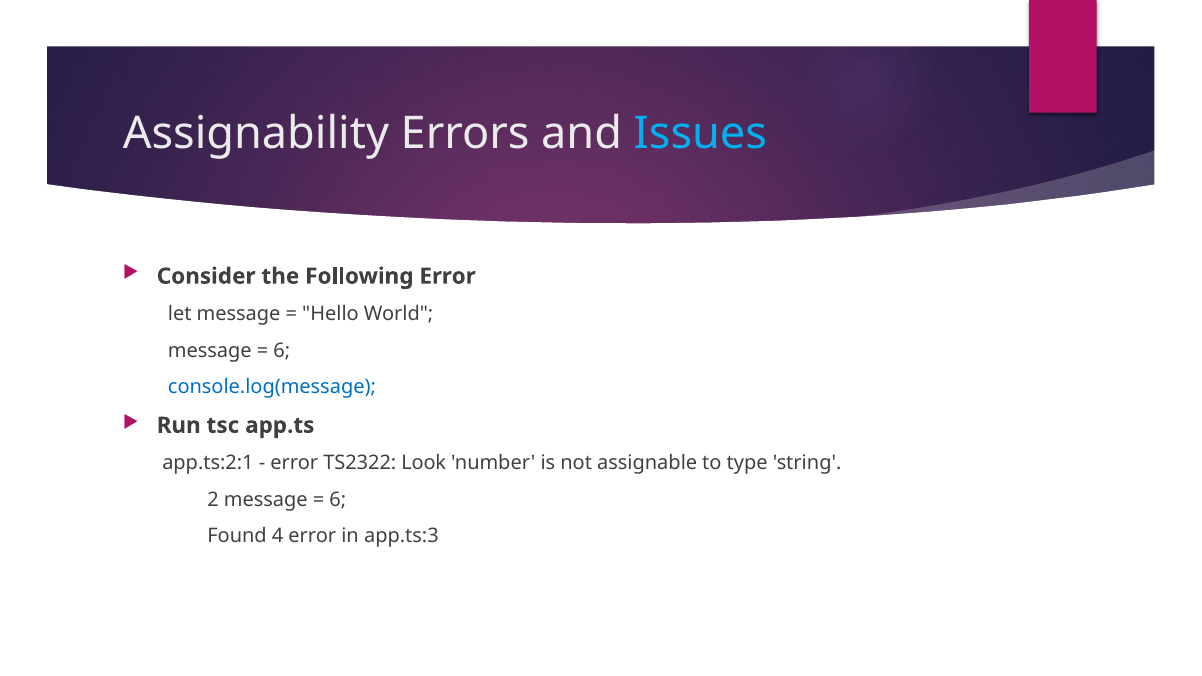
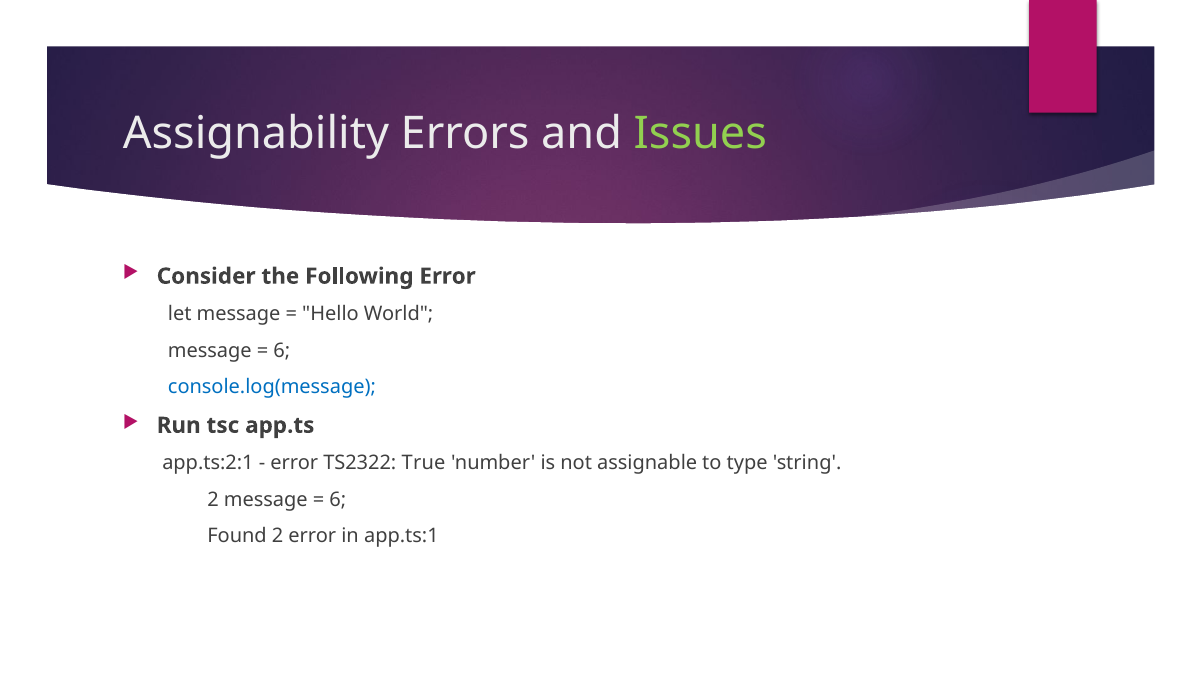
Issues colour: light blue -> light green (700, 134)
Look: Look -> True (424, 463)
Found 4: 4 -> 2 (278, 536)
app.ts:3: app.ts:3 -> app.ts:1 (401, 536)
